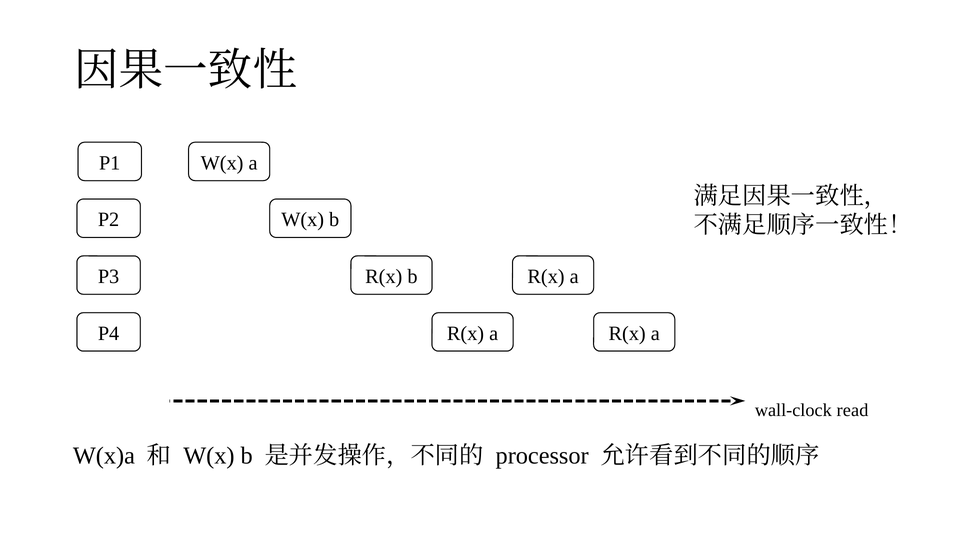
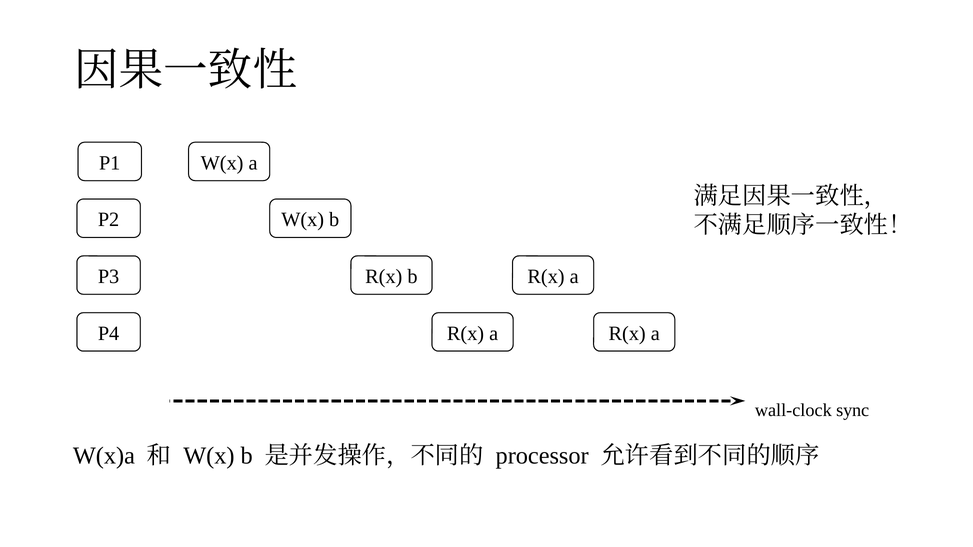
read: read -> sync (853, 410)
